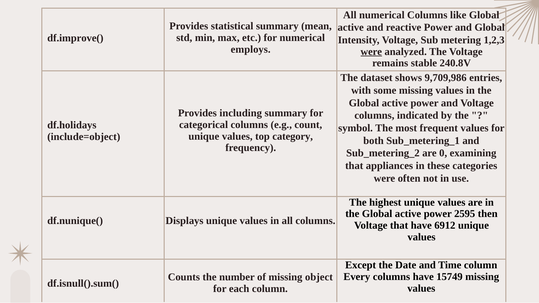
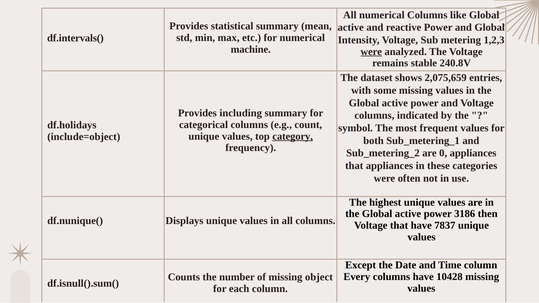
df.improve(: df.improve( -> df.intervals( (75, 38)
employs: employs -> machine (251, 49)
9,709,986: 9,709,986 -> 2,075,659 (446, 78)
category underline: none -> present (293, 136)
0 examining: examining -> appliances (473, 153)
2595: 2595 -> 3186 (465, 214)
6912: 6912 -> 7837 (445, 226)
15749: 15749 -> 10428 (449, 277)
